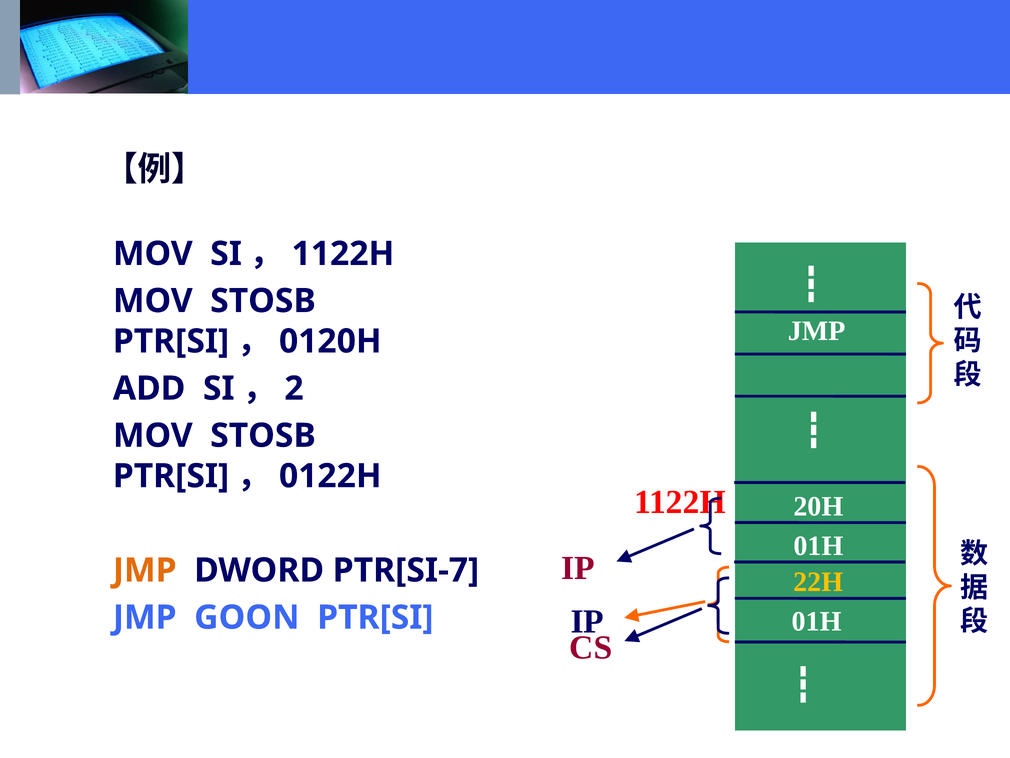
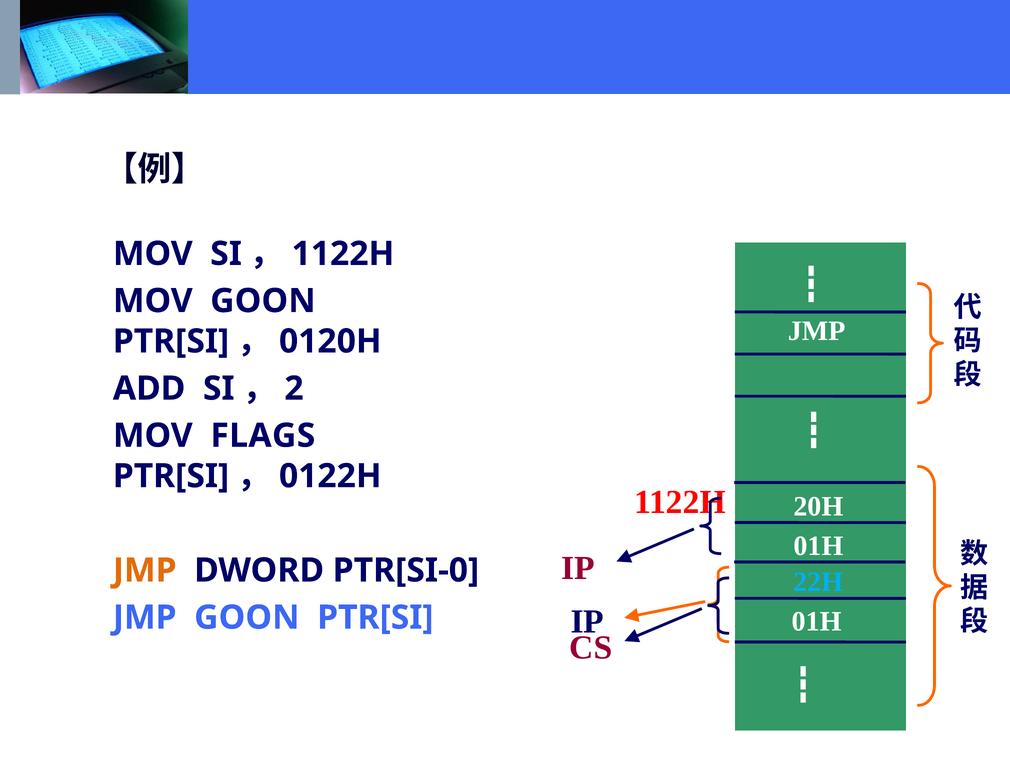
STOSB: STOSB -> GOON (263, 301)
STOSB: STOSB -> FLAGS (263, 435)
PTR[SI-7: PTR[SI-7 -> PTR[SI-0 (406, 570)
22H colour: yellow -> light blue (818, 581)
